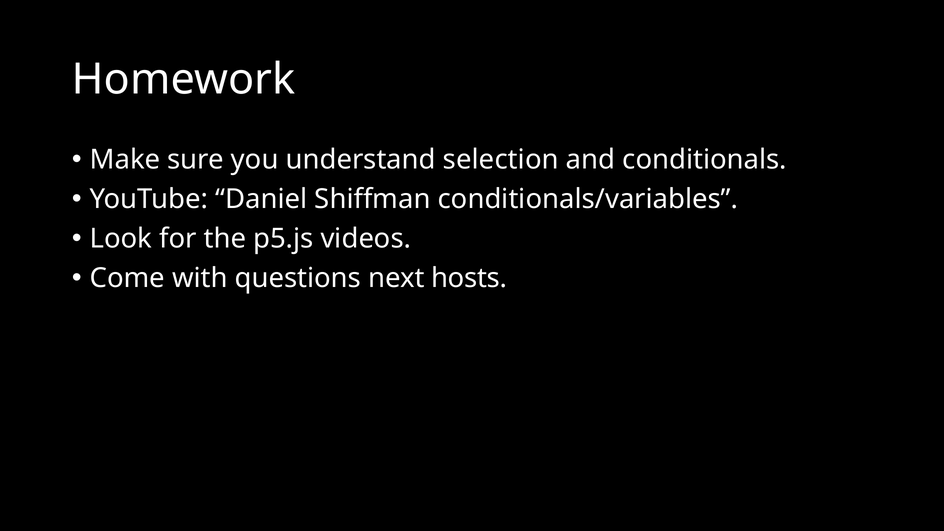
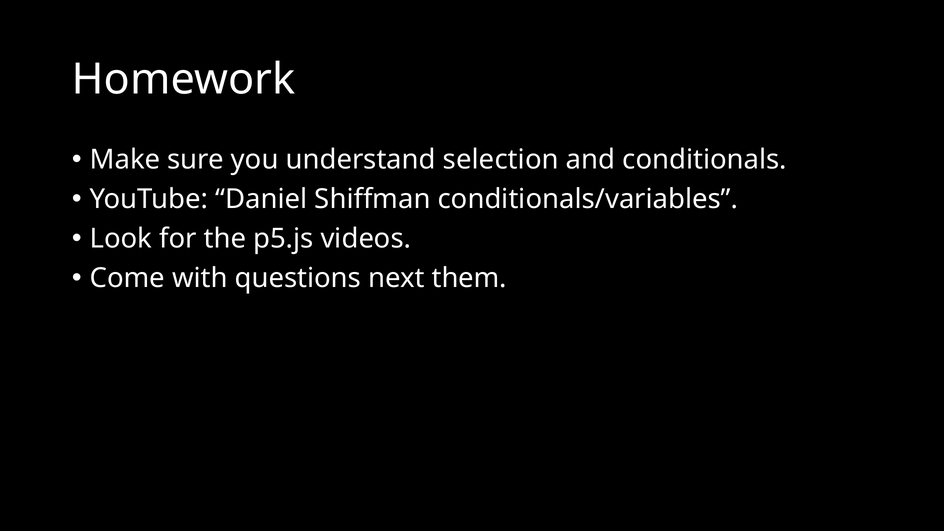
hosts: hosts -> them (469, 278)
